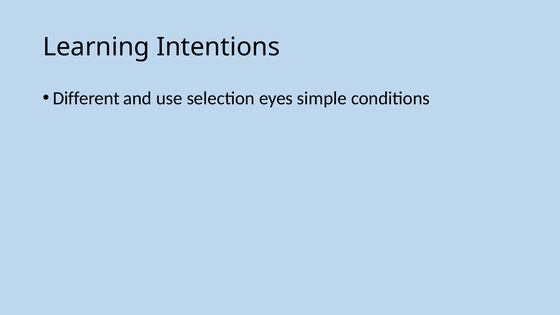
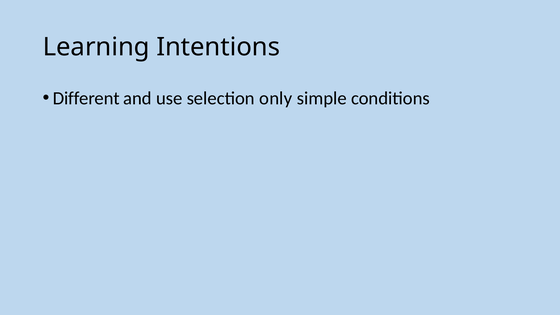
eyes: eyes -> only (276, 98)
